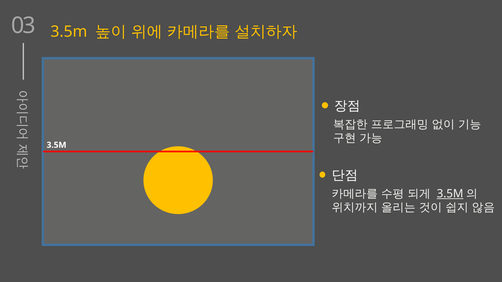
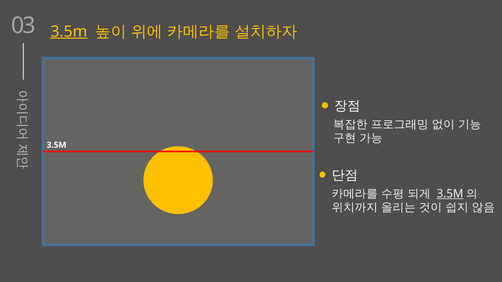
3.5m underline: none -> present (69, 32)
